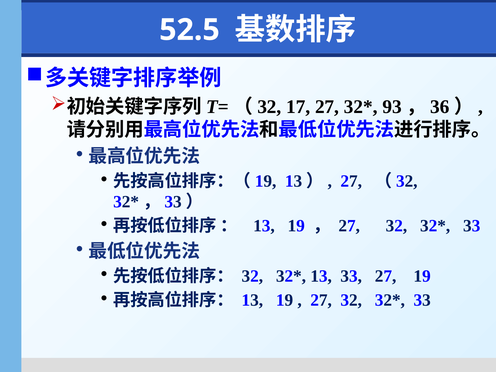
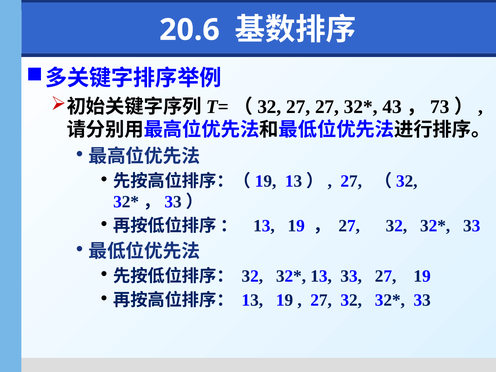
52.5: 52.5 -> 20.6 (189, 30)
32 17: 17 -> 27 (298, 107)
93: 93 -> 43 (392, 107)
36: 36 -> 73 (440, 107)
